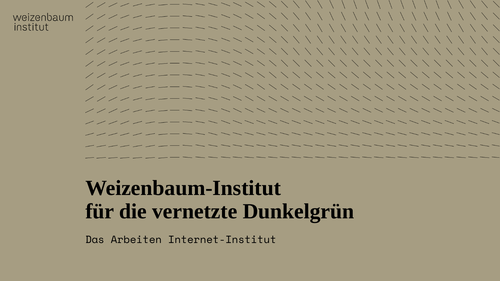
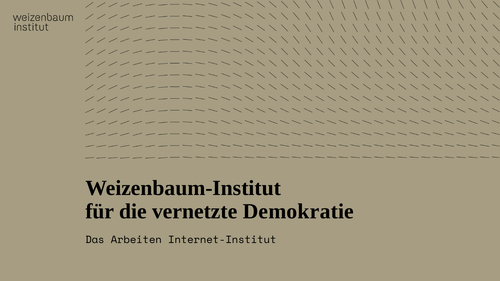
Dunkelgrün: Dunkelgrün -> Demokratie (298, 212)
